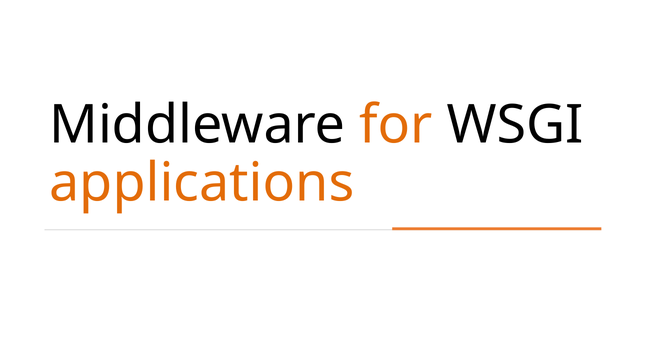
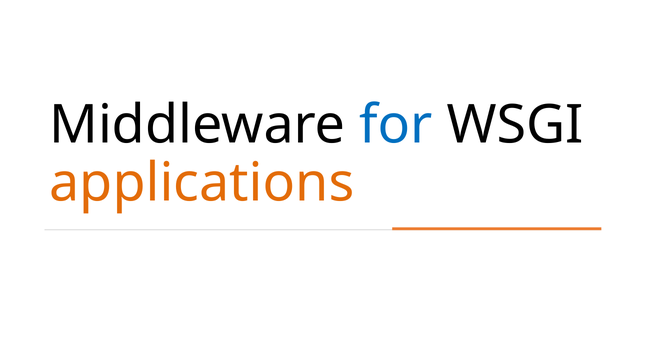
for colour: orange -> blue (396, 125)
